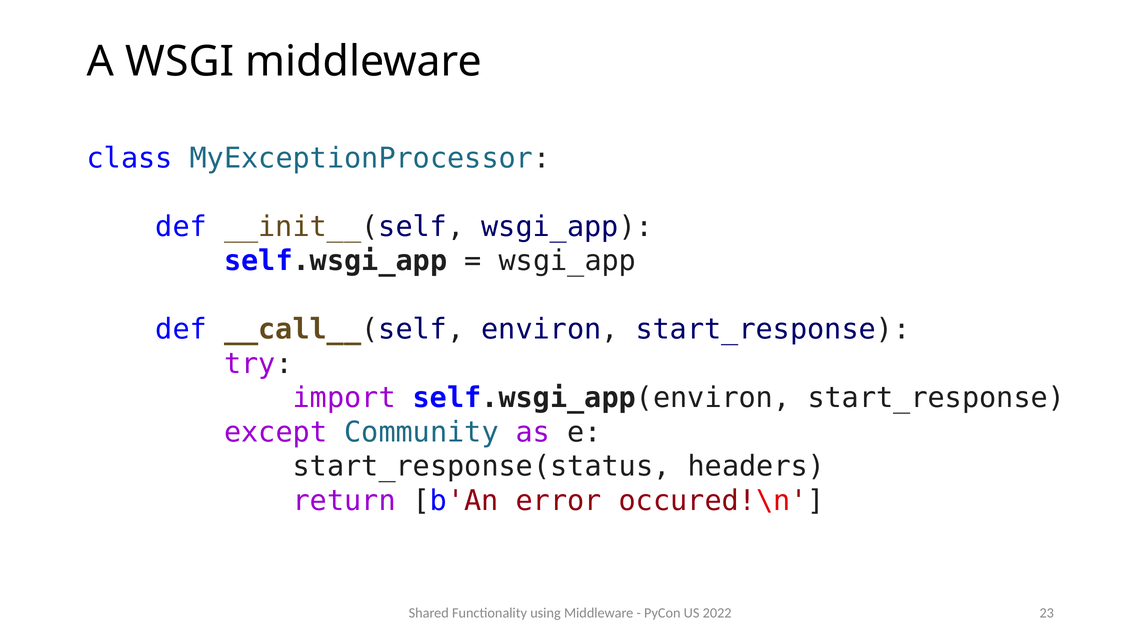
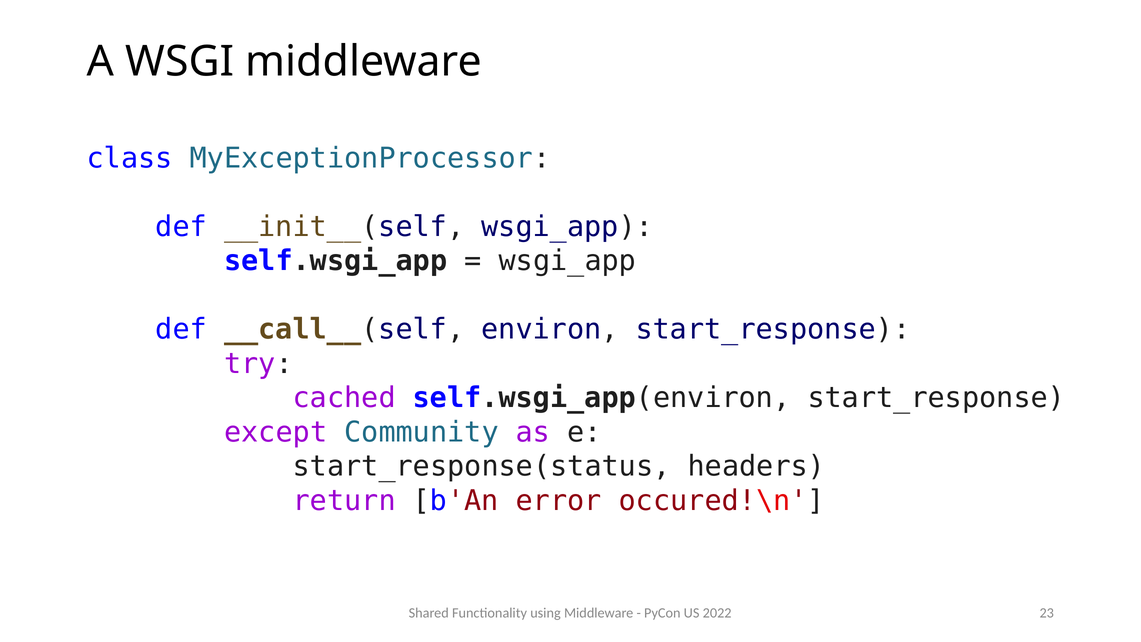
import: import -> cached (344, 398)
